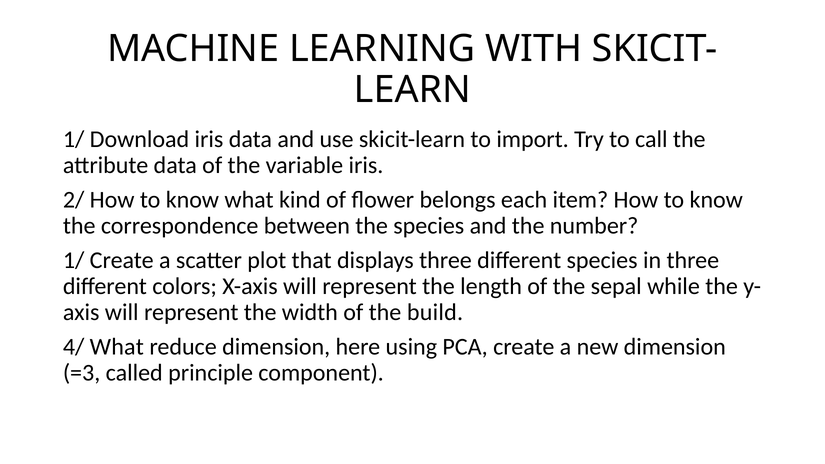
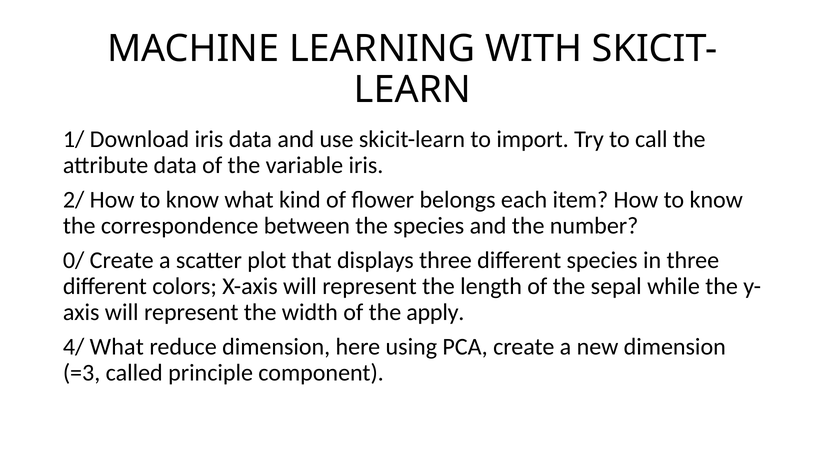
1/: 1/ -> 0/ (74, 260)
build: build -> apply (435, 312)
